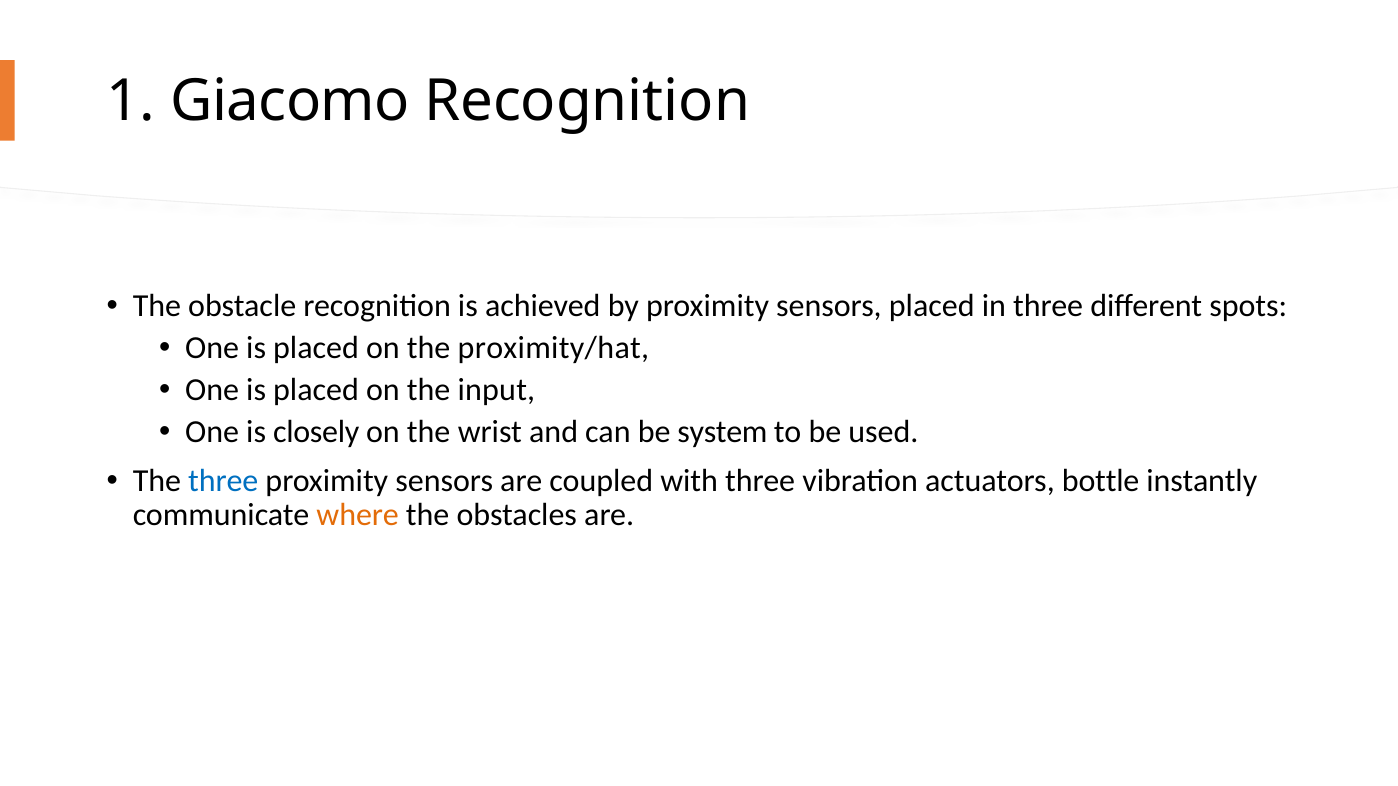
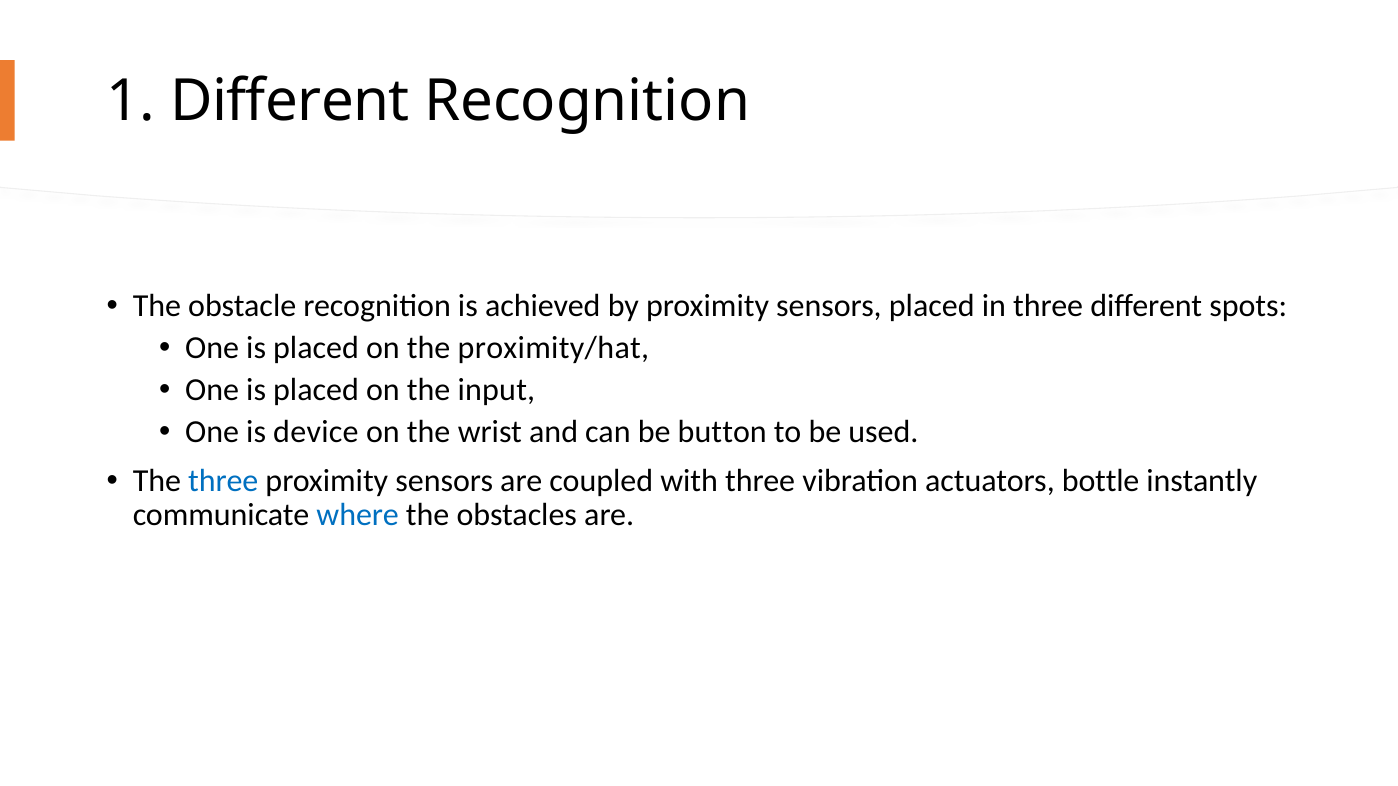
1 Giacomo: Giacomo -> Different (290, 102)
closely: closely -> device (316, 432)
system: system -> button (722, 432)
where colour: orange -> blue (358, 516)
